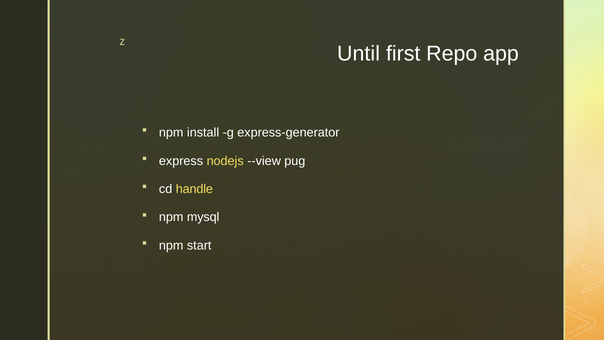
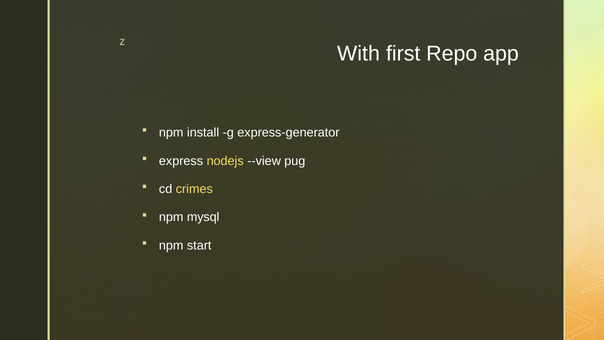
Until: Until -> With (359, 54)
handle: handle -> crimes (194, 189)
